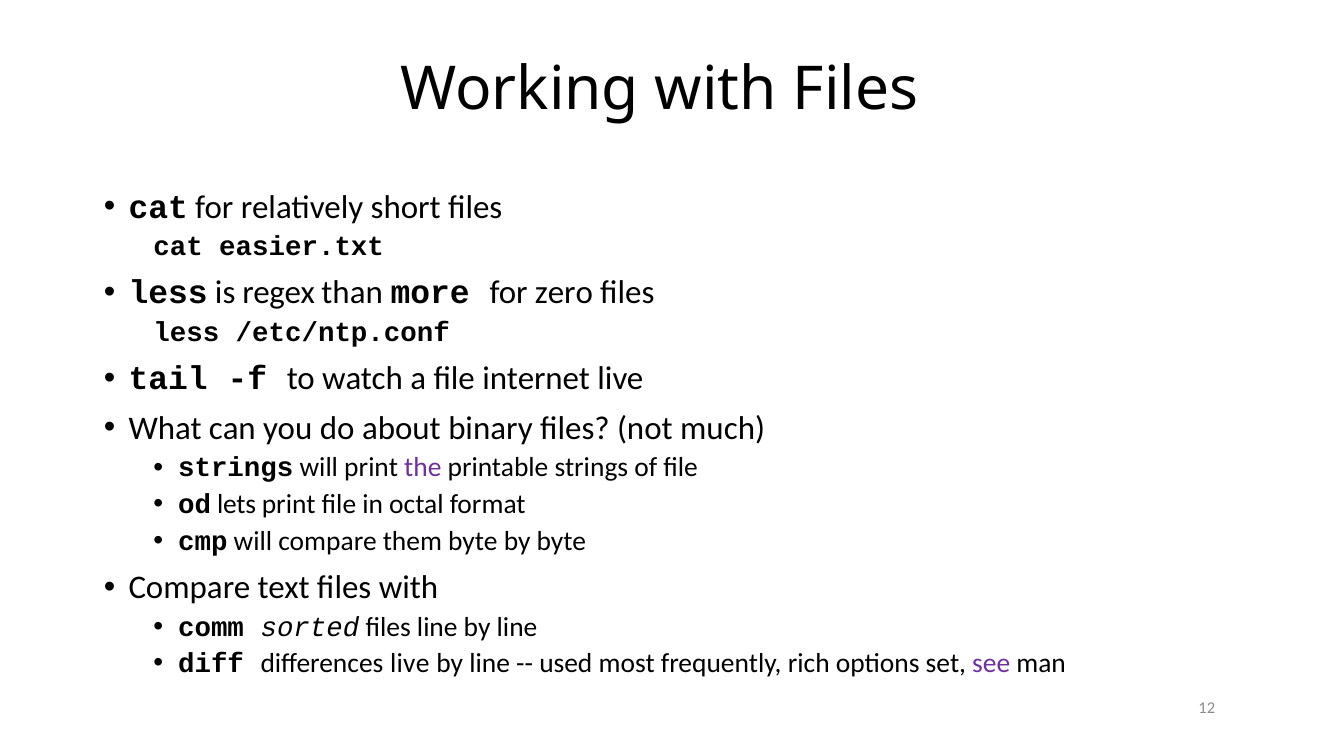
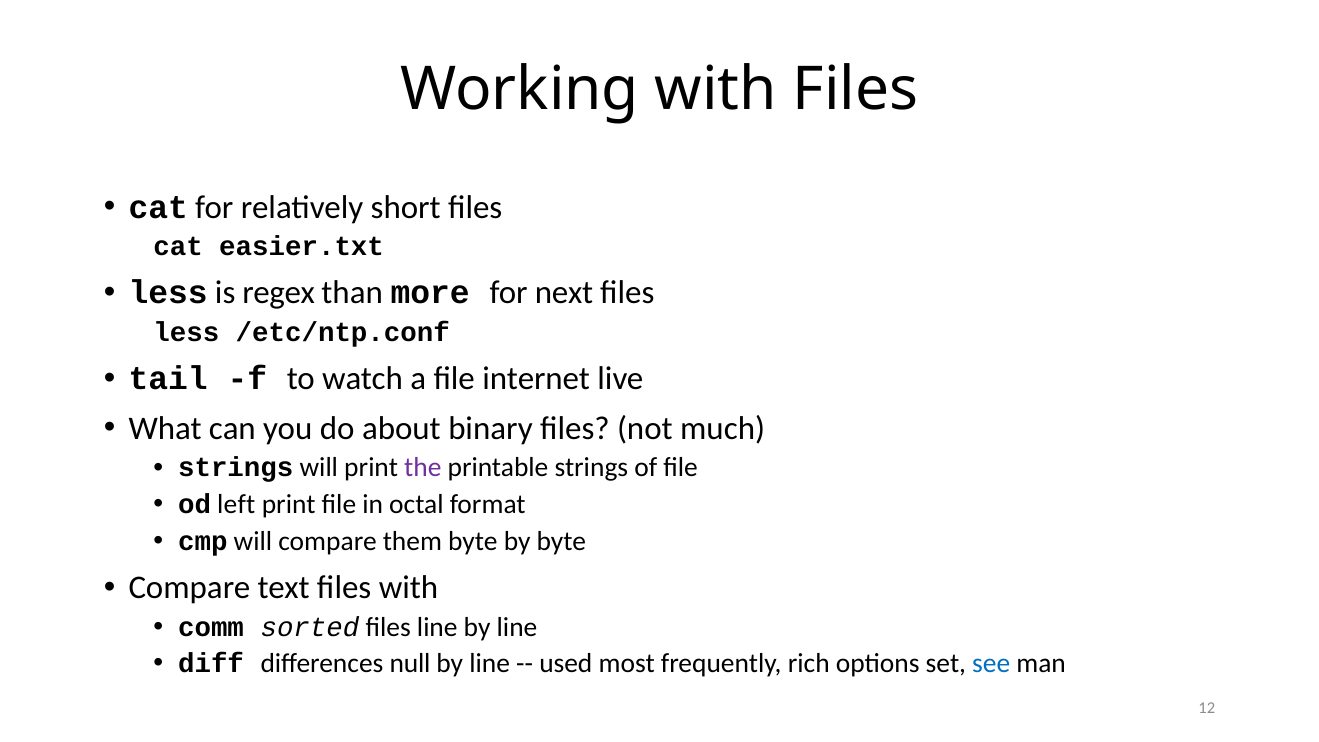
zero: zero -> next (564, 293)
lets: lets -> left (236, 504)
differences live: live -> null (410, 664)
see colour: purple -> blue (991, 664)
